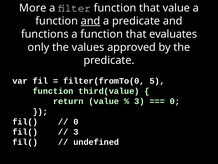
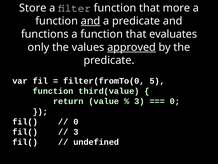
More: More -> Store (33, 8)
that value: value -> more (176, 8)
approved underline: none -> present (132, 47)
